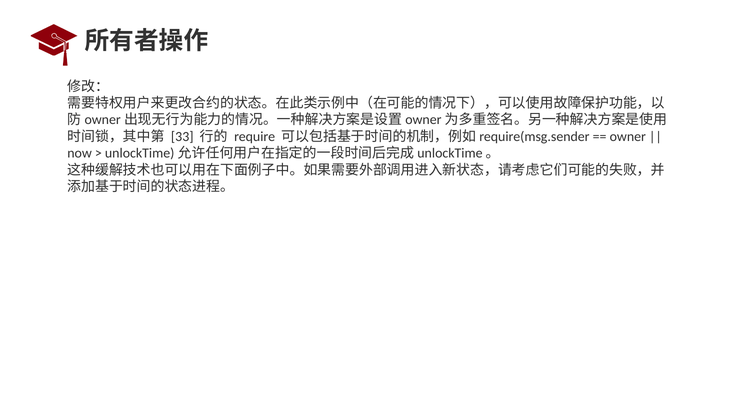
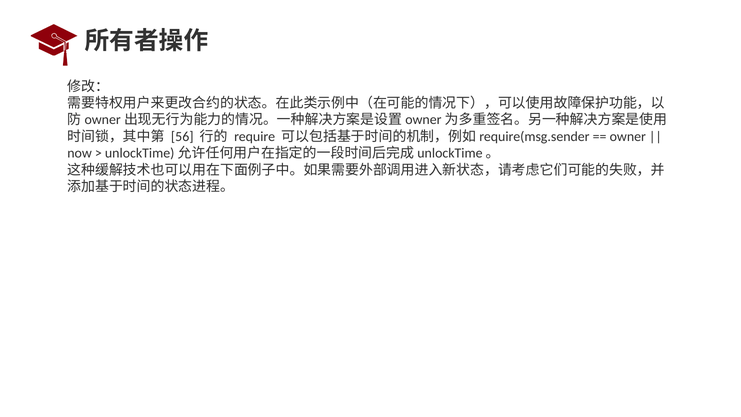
33: 33 -> 56 (182, 137)
